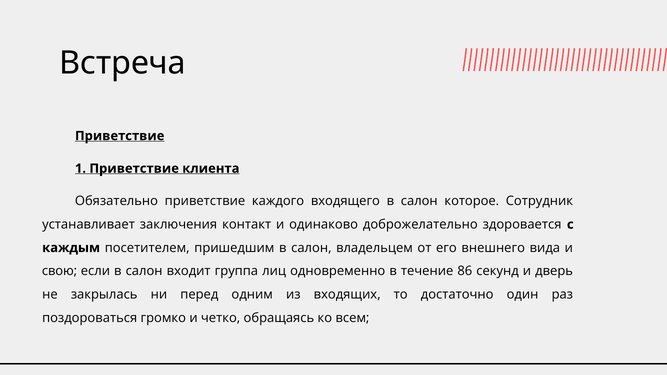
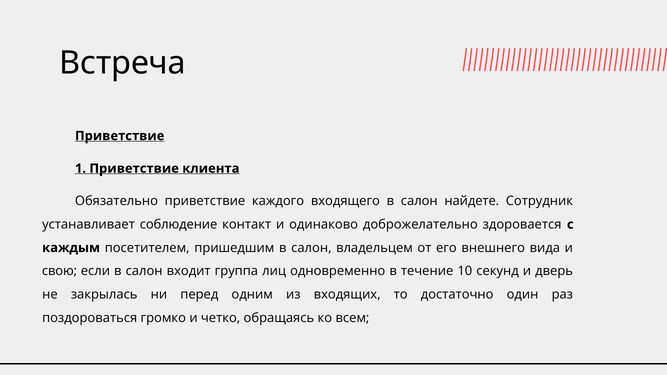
которое: которое -> найдете (472, 201)
заключения: заключения -> соблюдение (179, 225)
86: 86 -> 10 (465, 271)
